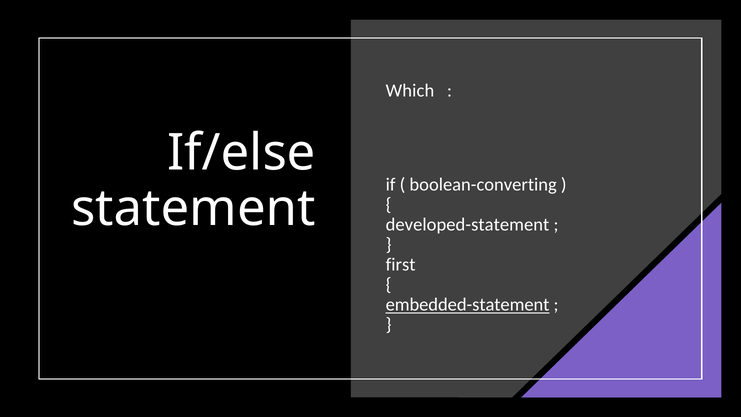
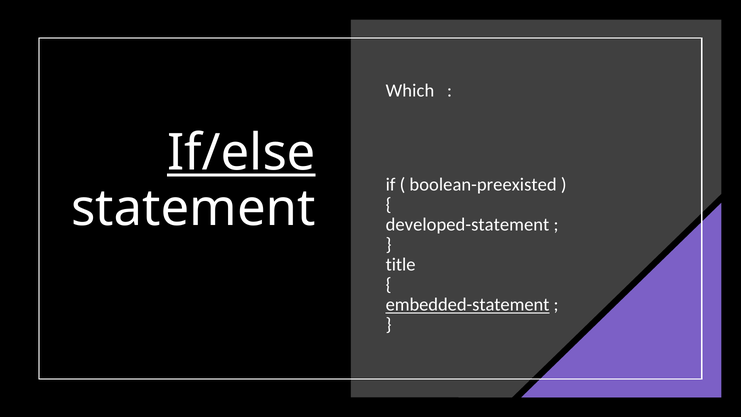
If/else underline: none -> present (241, 153)
boolean-converting: boolean-converting -> boolean-preexisted (483, 185)
first: first -> title (401, 265)
